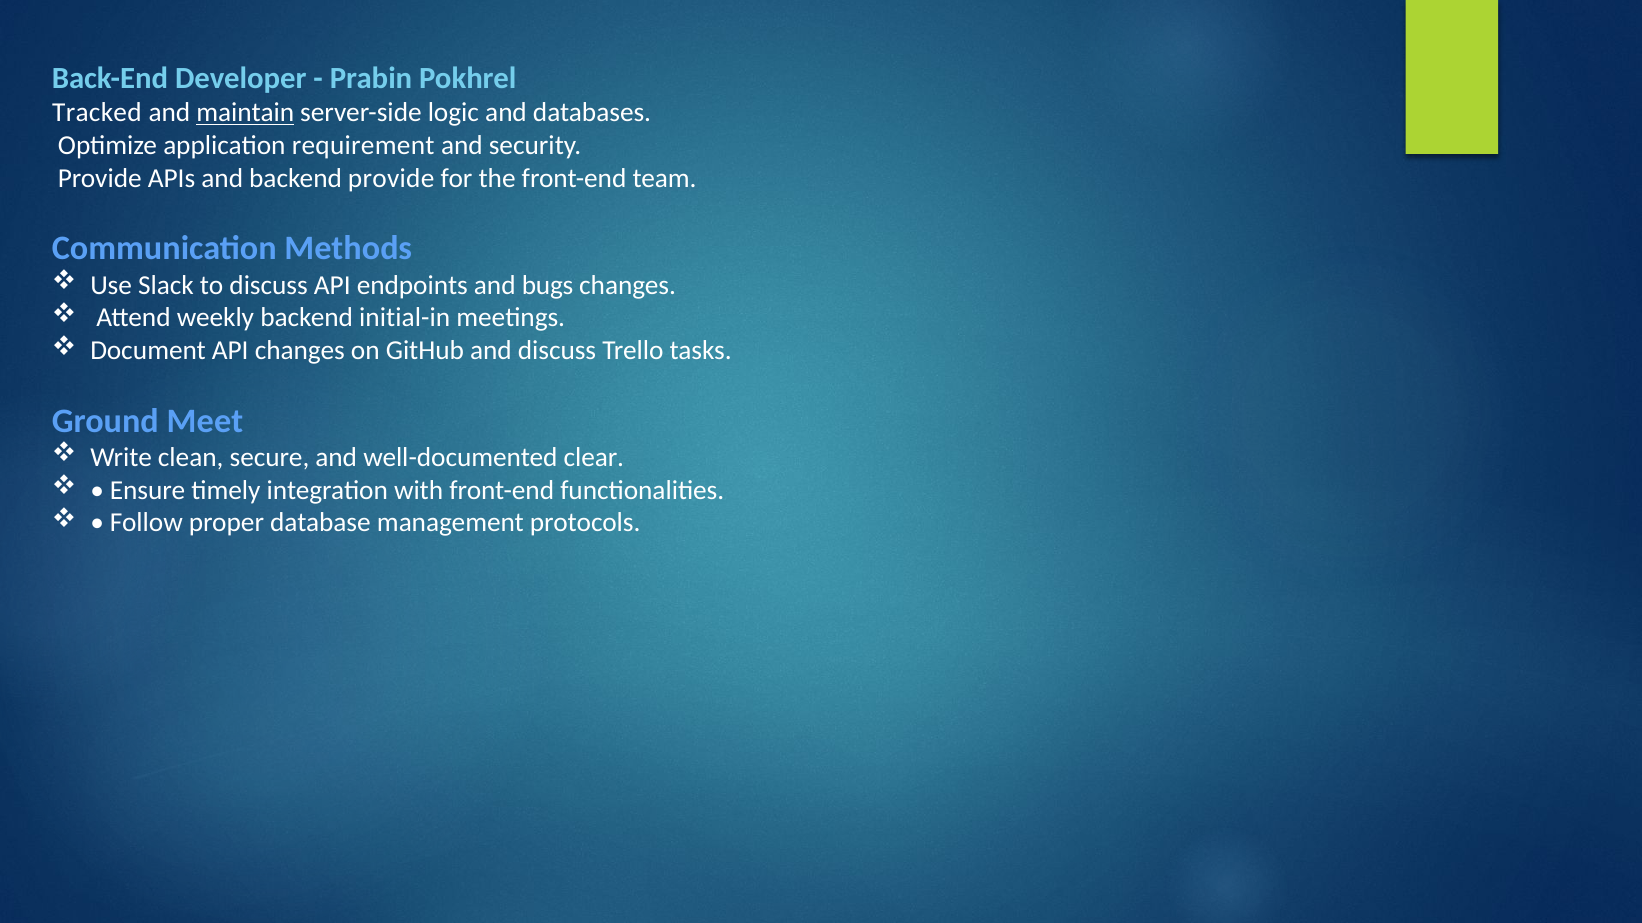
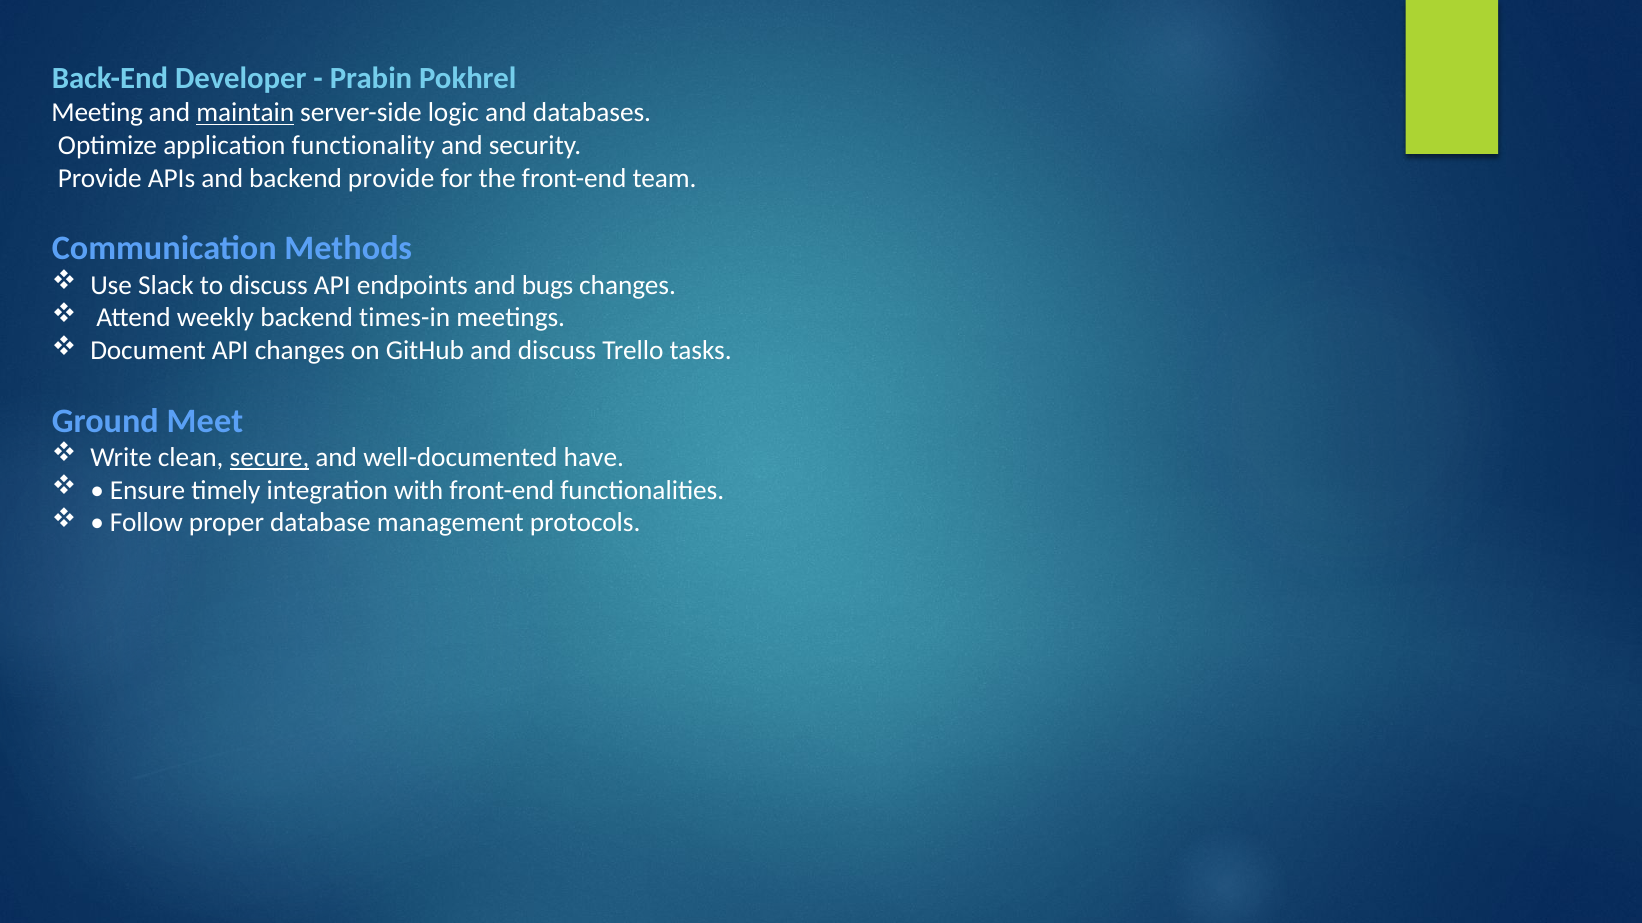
Tracked: Tracked -> Meeting (97, 113)
requirement: requirement -> functionality (363, 146)
initial-in: initial-in -> times-in (405, 318)
secure underline: none -> present (269, 458)
clear: clear -> have (594, 458)
